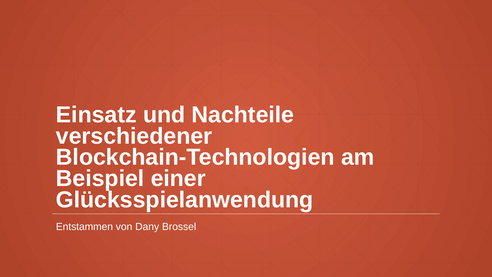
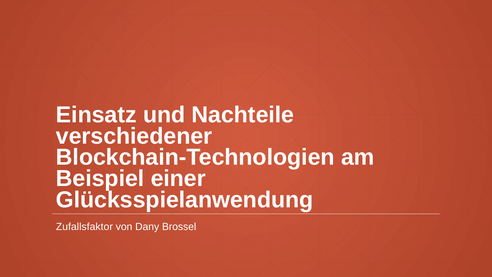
Entstammen: Entstammen -> Zufallsfaktor (84, 227)
